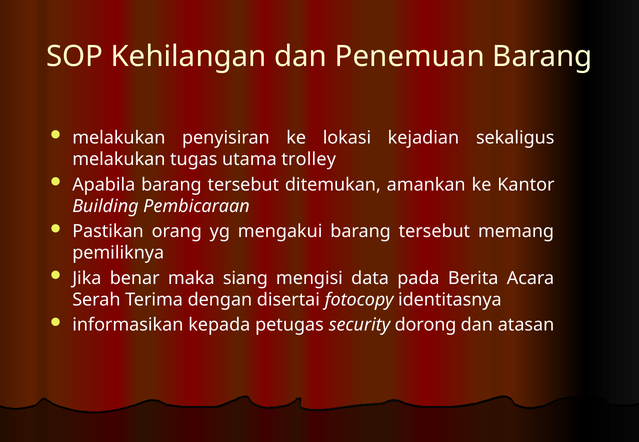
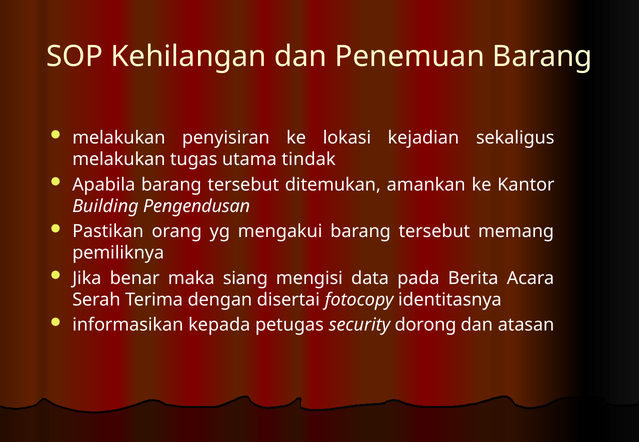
trolley: trolley -> tindak (309, 160)
Pembicaraan: Pembicaraan -> Pengendusan (197, 206)
